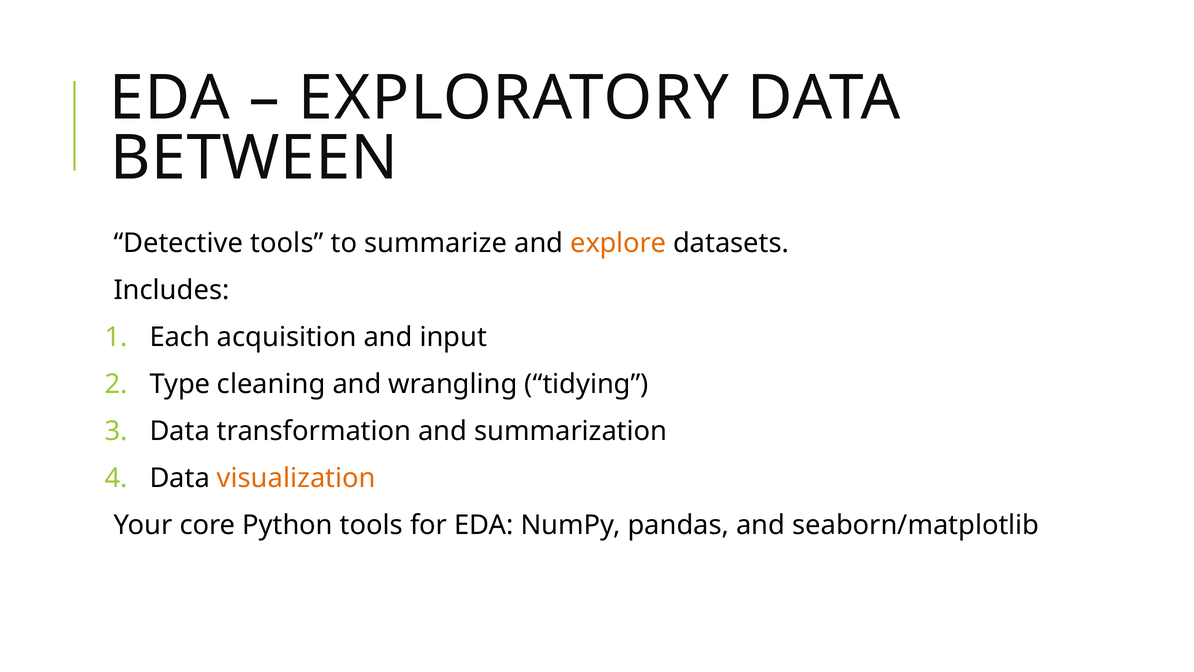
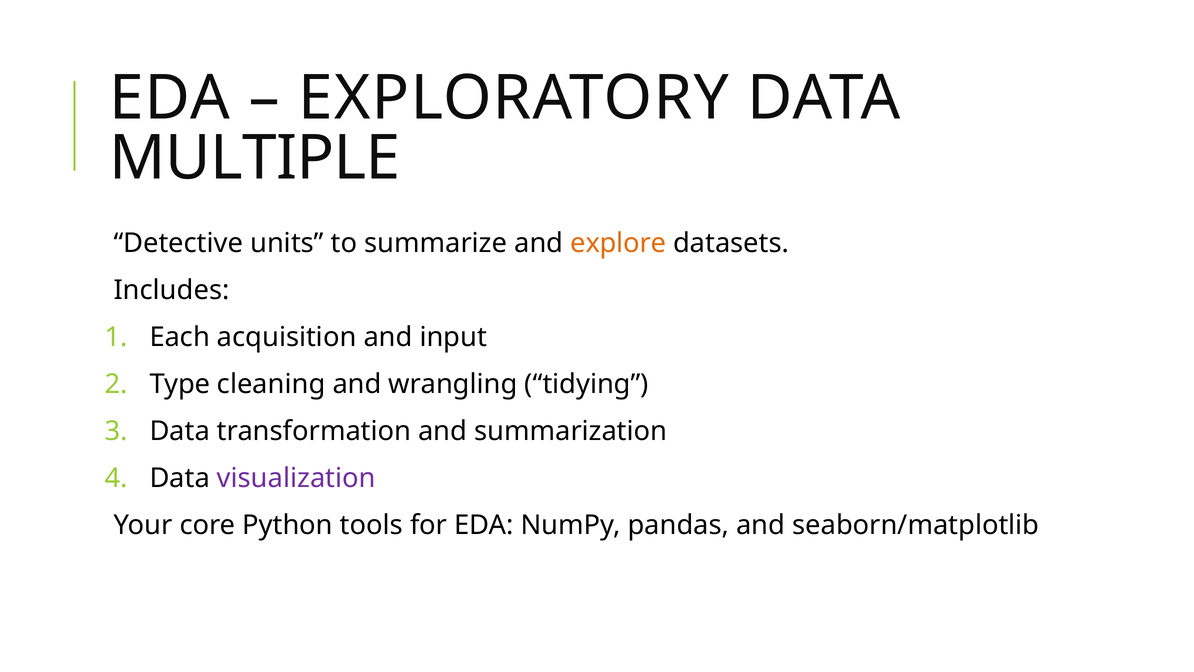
BETWEEN: BETWEEN -> MULTIPLE (255, 158)
Detective tools: tools -> units (287, 243)
visualization colour: orange -> purple (296, 478)
